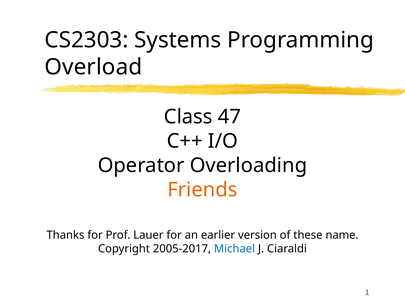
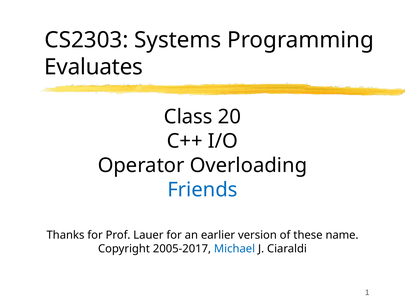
Overload: Overload -> Evaluates (94, 67)
47: 47 -> 20 (229, 117)
Friends colour: orange -> blue (203, 190)
